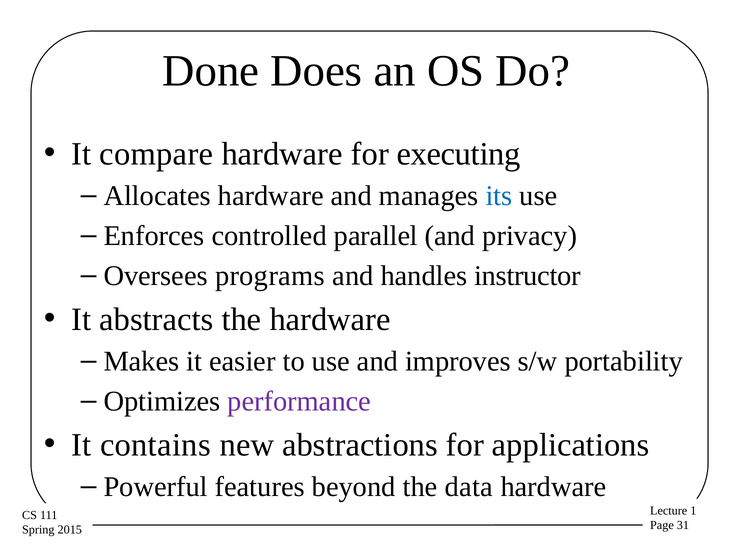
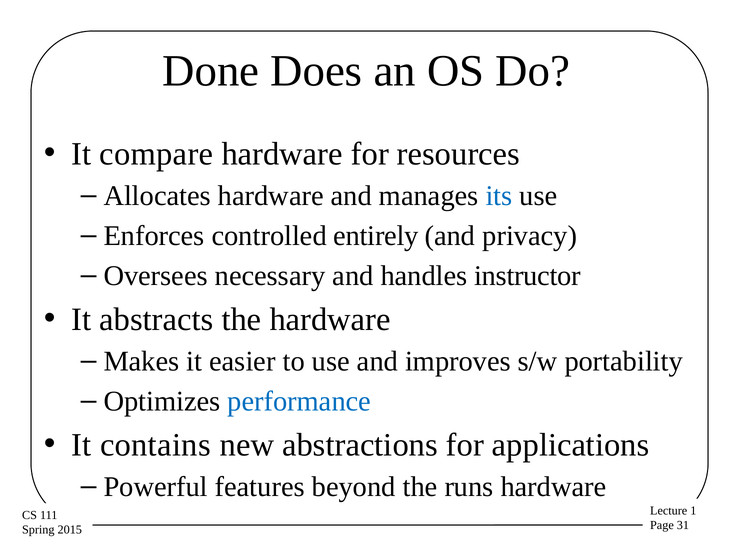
executing: executing -> resources (458, 154)
parallel: parallel -> entirely (376, 236)
programs: programs -> necessary (270, 276)
performance colour: purple -> blue (299, 401)
data: data -> runs (469, 487)
